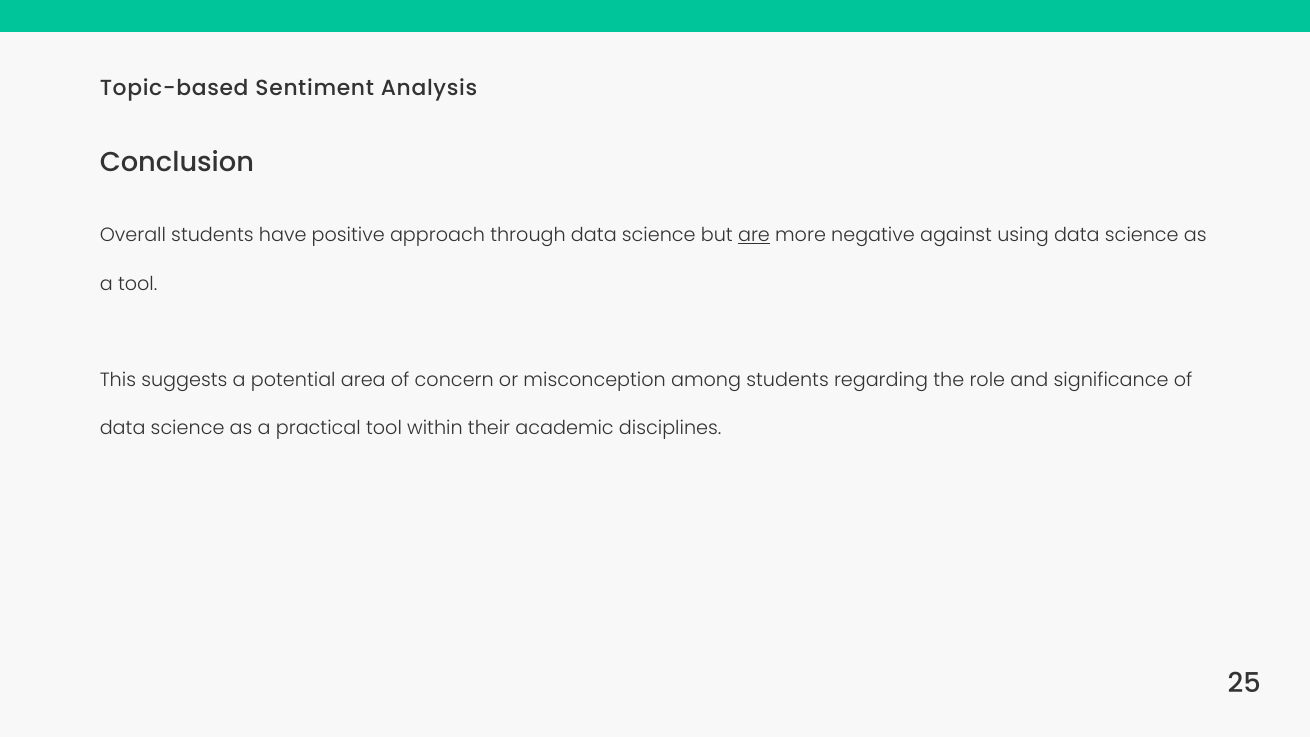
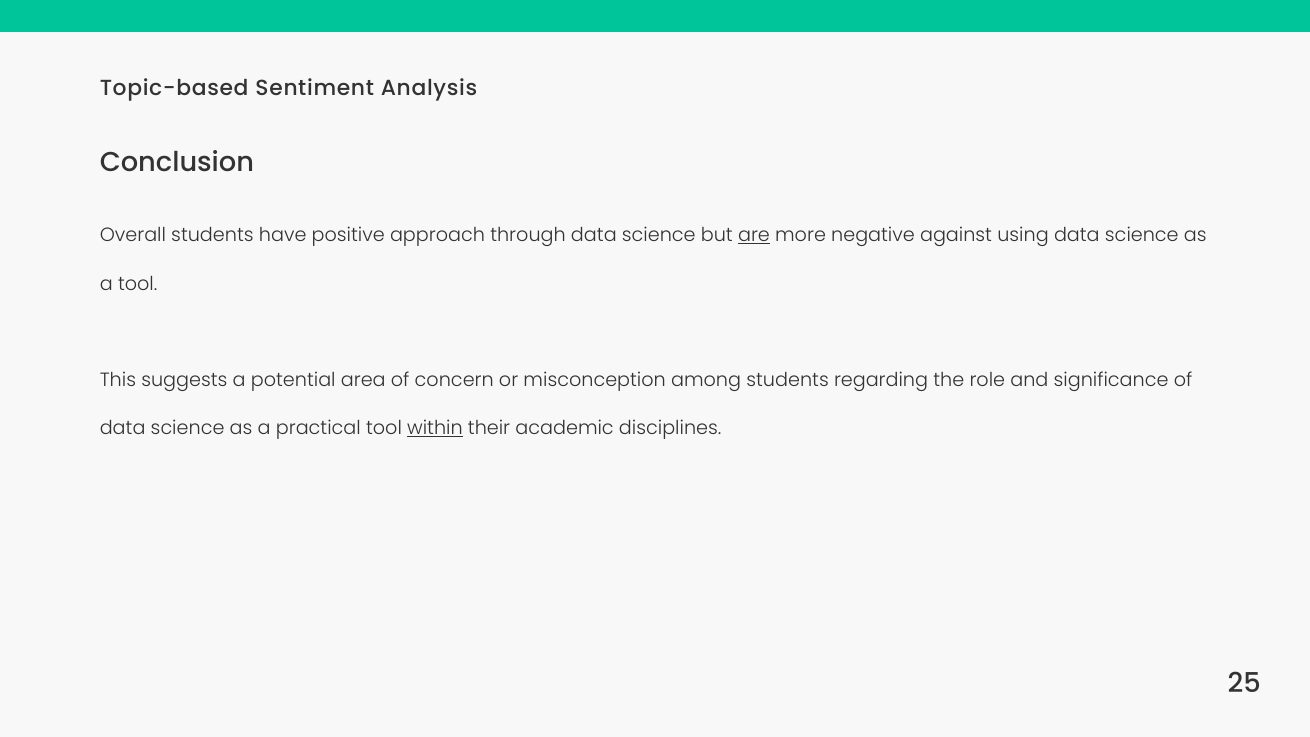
within underline: none -> present (435, 428)
